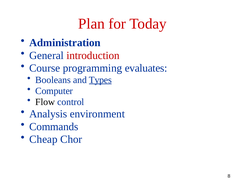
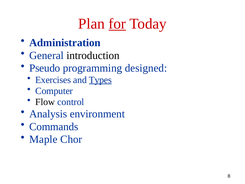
for underline: none -> present (117, 24)
introduction colour: red -> black (93, 55)
Course: Course -> Pseudo (45, 68)
evaluates: evaluates -> designed (146, 68)
Booleans: Booleans -> Exercises (53, 80)
Cheap: Cheap -> Maple (43, 139)
